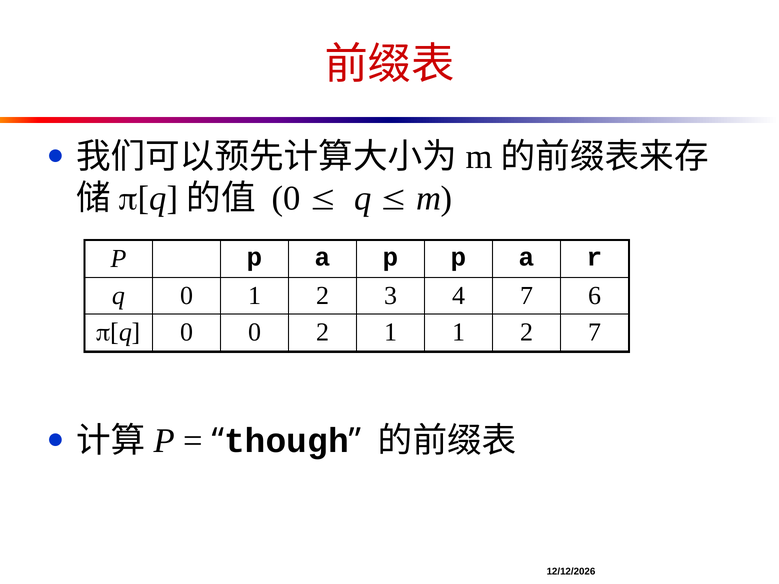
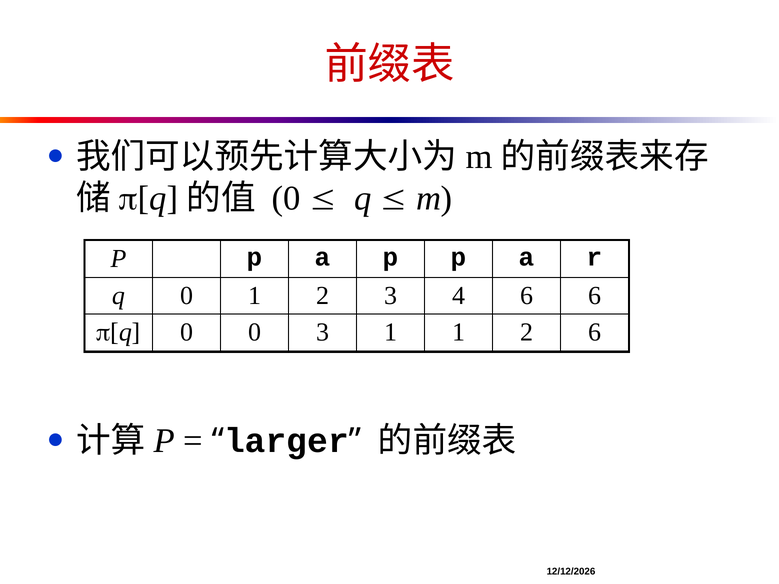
4 7: 7 -> 6 (527, 296)
0 2: 2 -> 3 (323, 332)
2 7: 7 -> 6 (595, 332)
though: though -> larger (286, 441)
